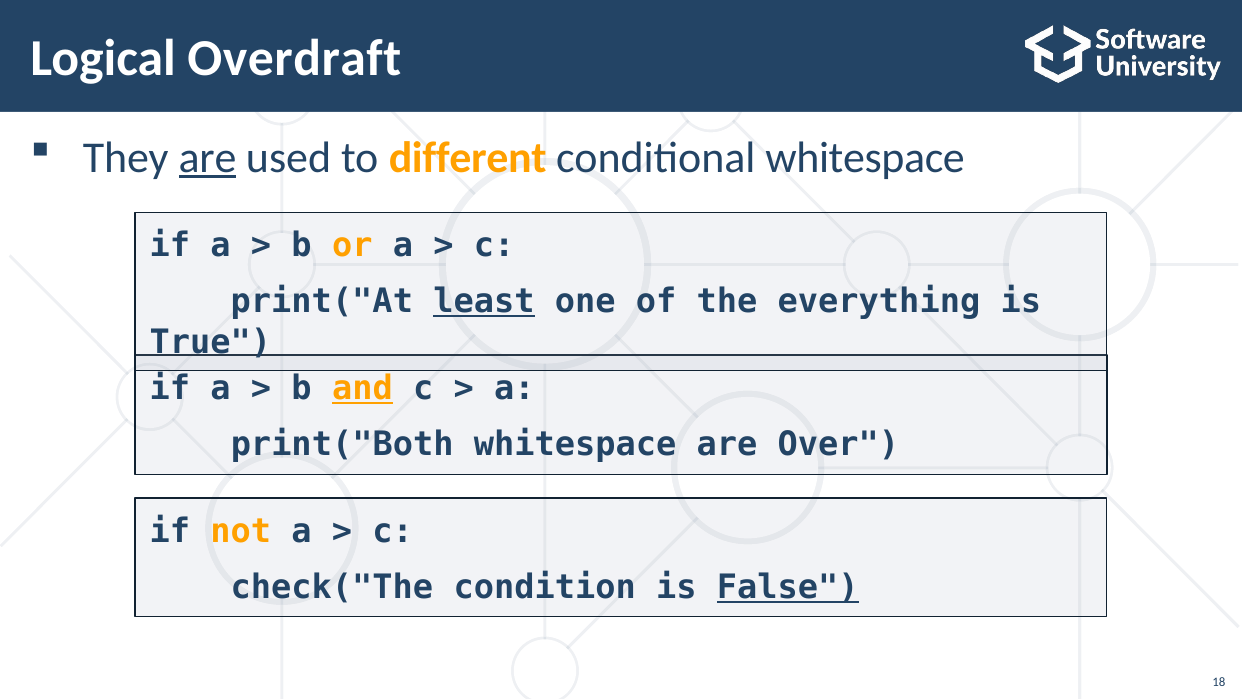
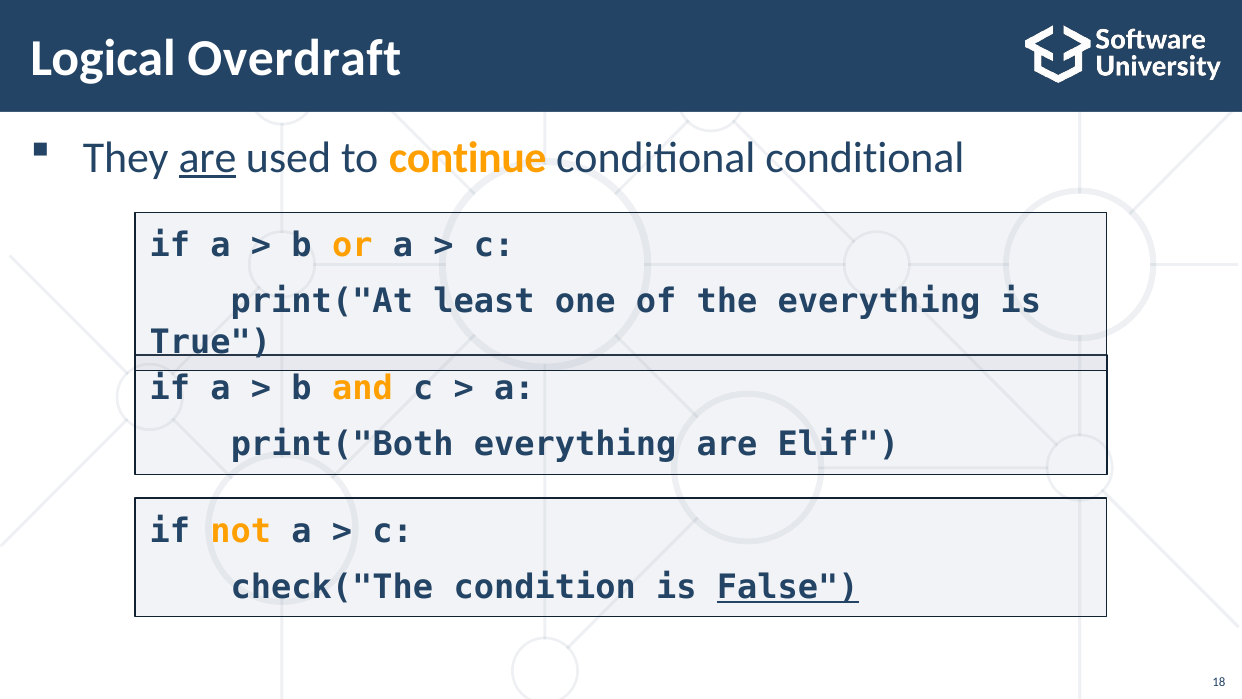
different: different -> continue (468, 158)
conditional whitespace: whitespace -> conditional (865, 158)
least underline: present -> none (484, 302)
and underline: present -> none (363, 388)
print("Both whitespace: whitespace -> everything (575, 444)
Over: Over -> Elif (838, 444)
